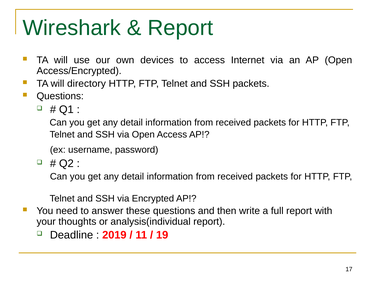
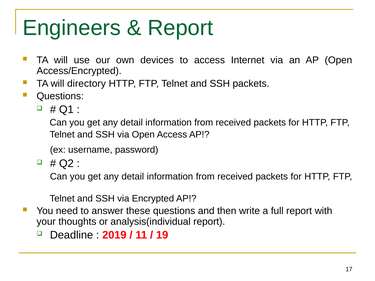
Wireshark: Wireshark -> Engineers (72, 28)
